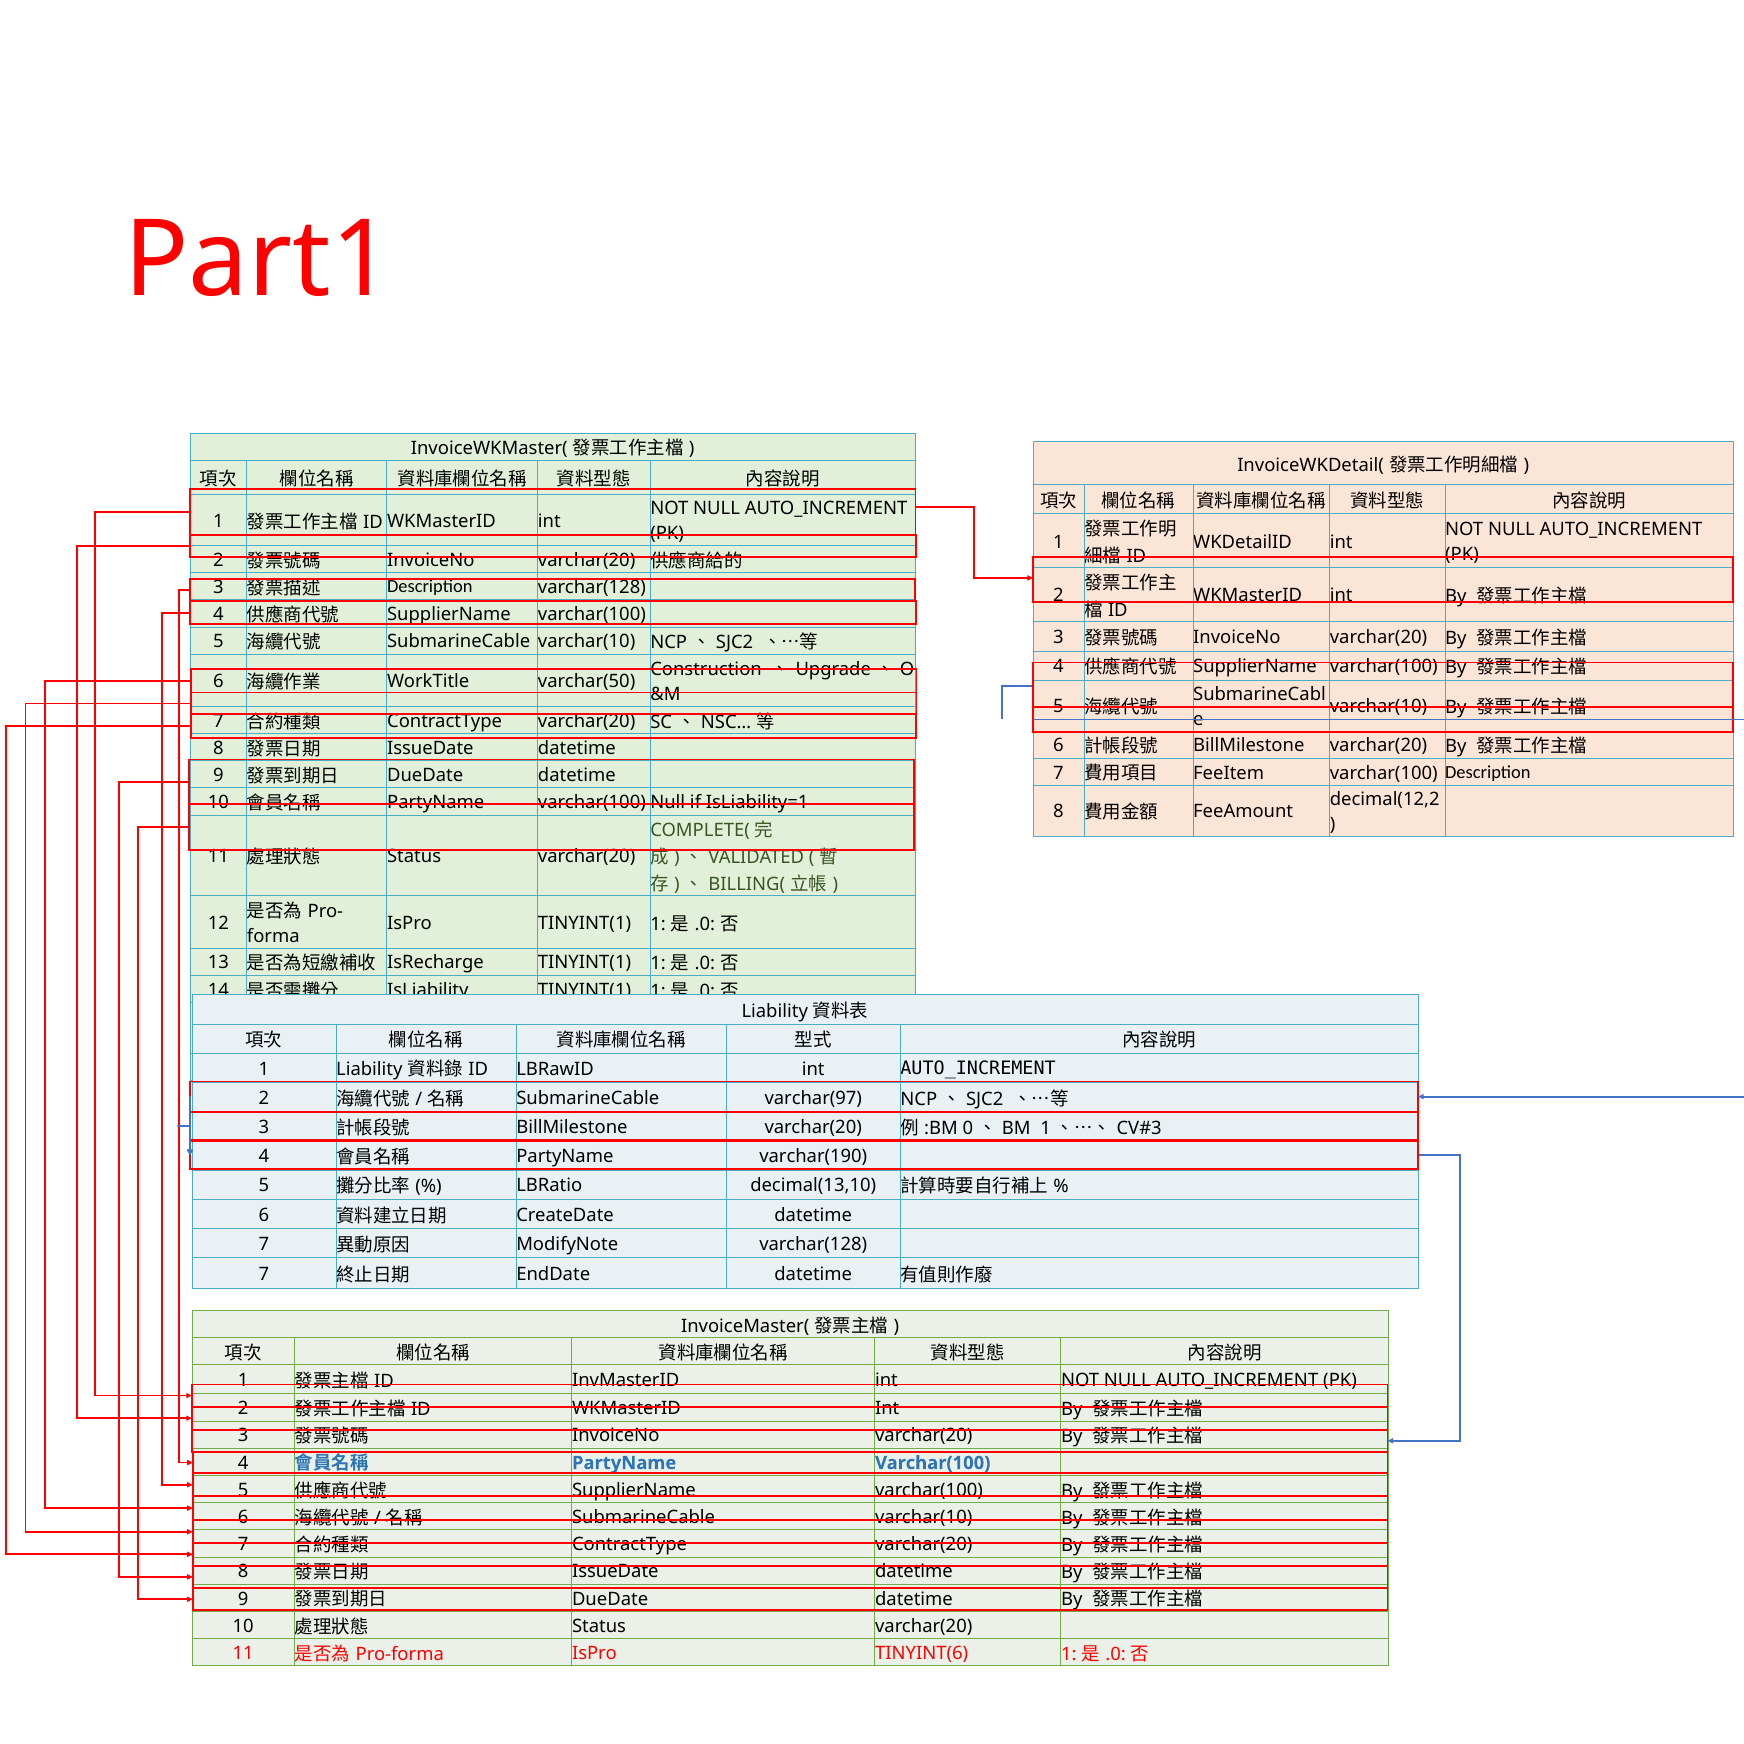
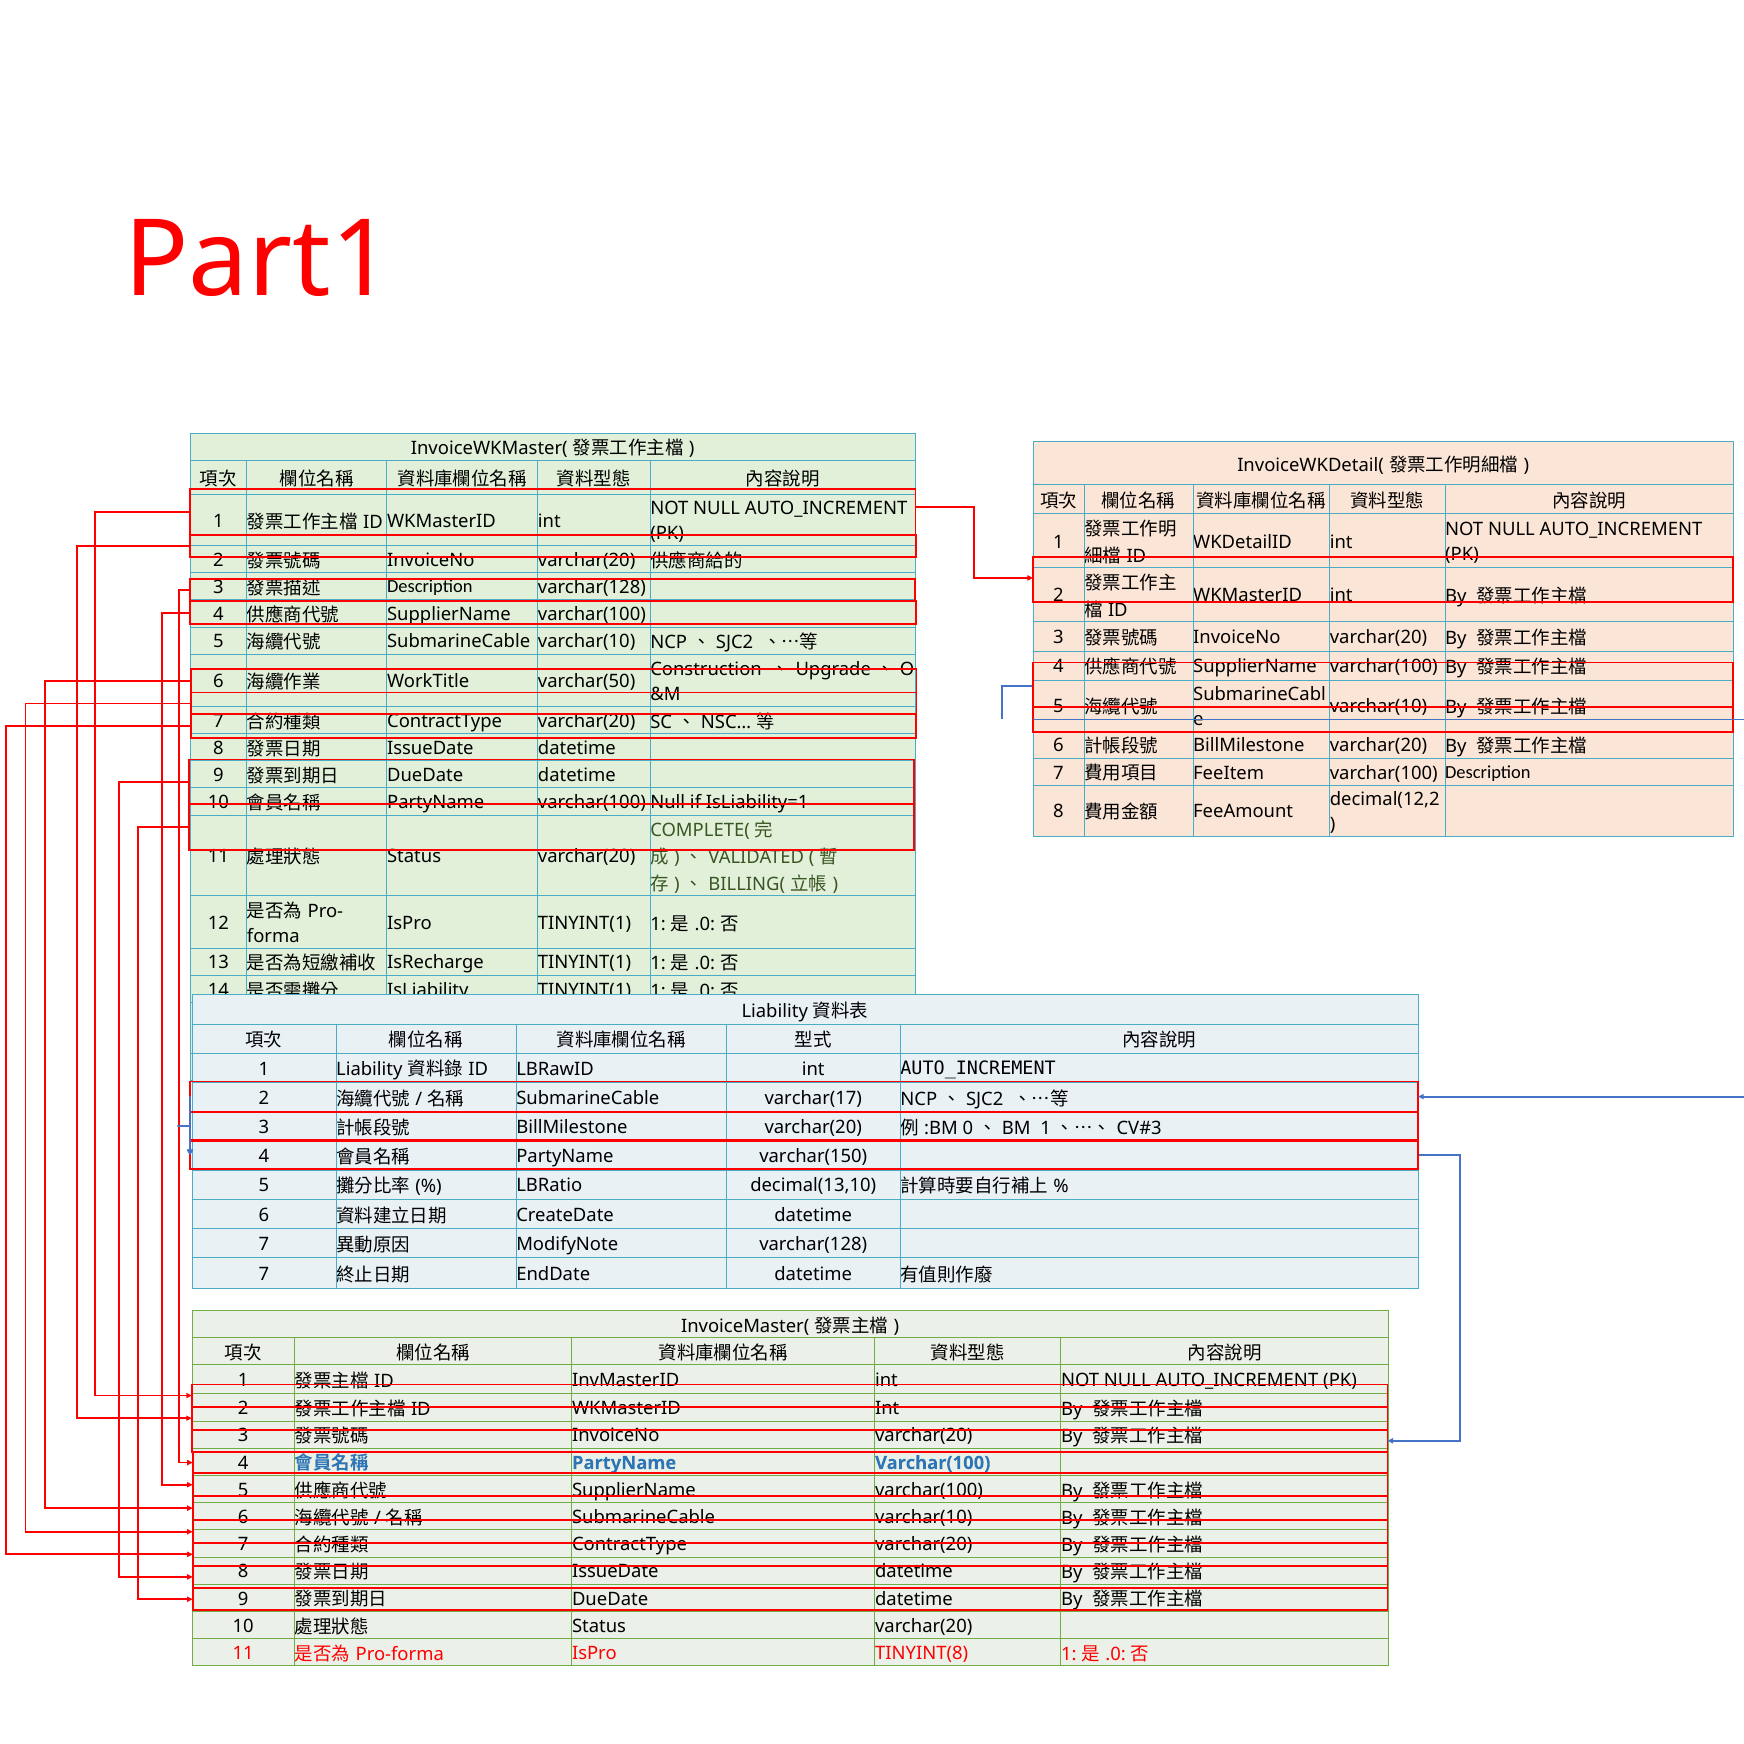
varchar(97: varchar(97 -> varchar(17 (813, 1098)
varchar(190: varchar(190 -> varchar(150 (813, 1157)
TINYINT(6: TINYINT(6 -> TINYINT(8 (922, 1653)
